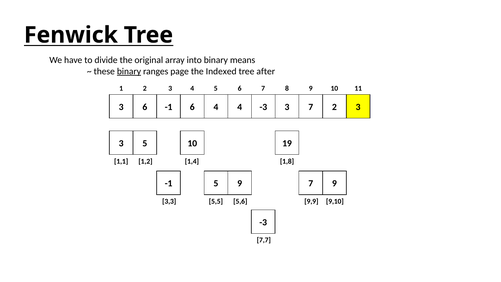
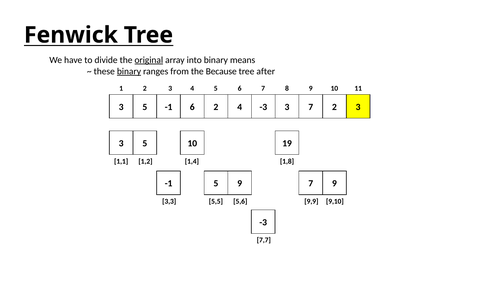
original underline: none -> present (149, 60)
page: page -> from (180, 71)
Indexed: Indexed -> Because (221, 71)
6: 6 -> 5 (145, 107)
6 4: 4 -> 2 (216, 107)
